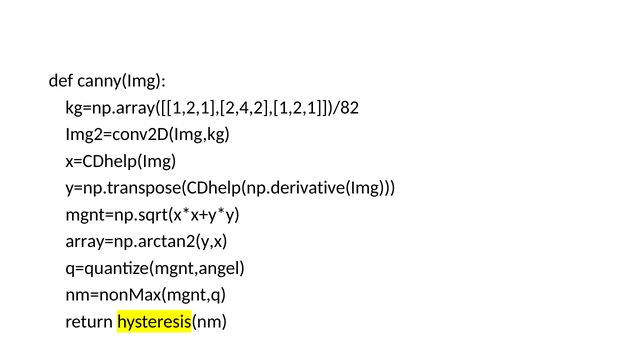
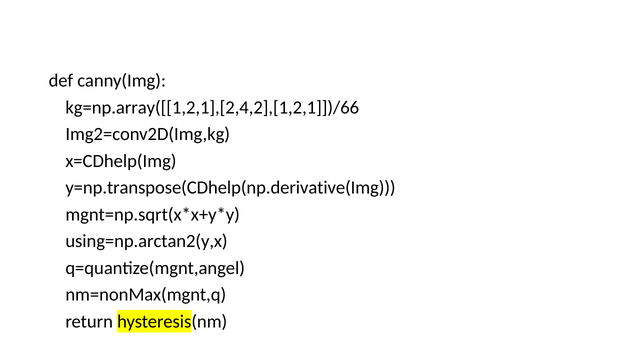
kg=np.array([[1,2,1],[2,4,2],[1,2,1]])/82: kg=np.array([[1,2,1],[2,4,2],[1,2,1]])/82 -> kg=np.array([[1,2,1],[2,4,2],[1,2,1]])/66 (212, 107)
array=np.arctan2(y,x: array=np.arctan2(y,x -> using=np.arctan2(y,x (147, 241)
